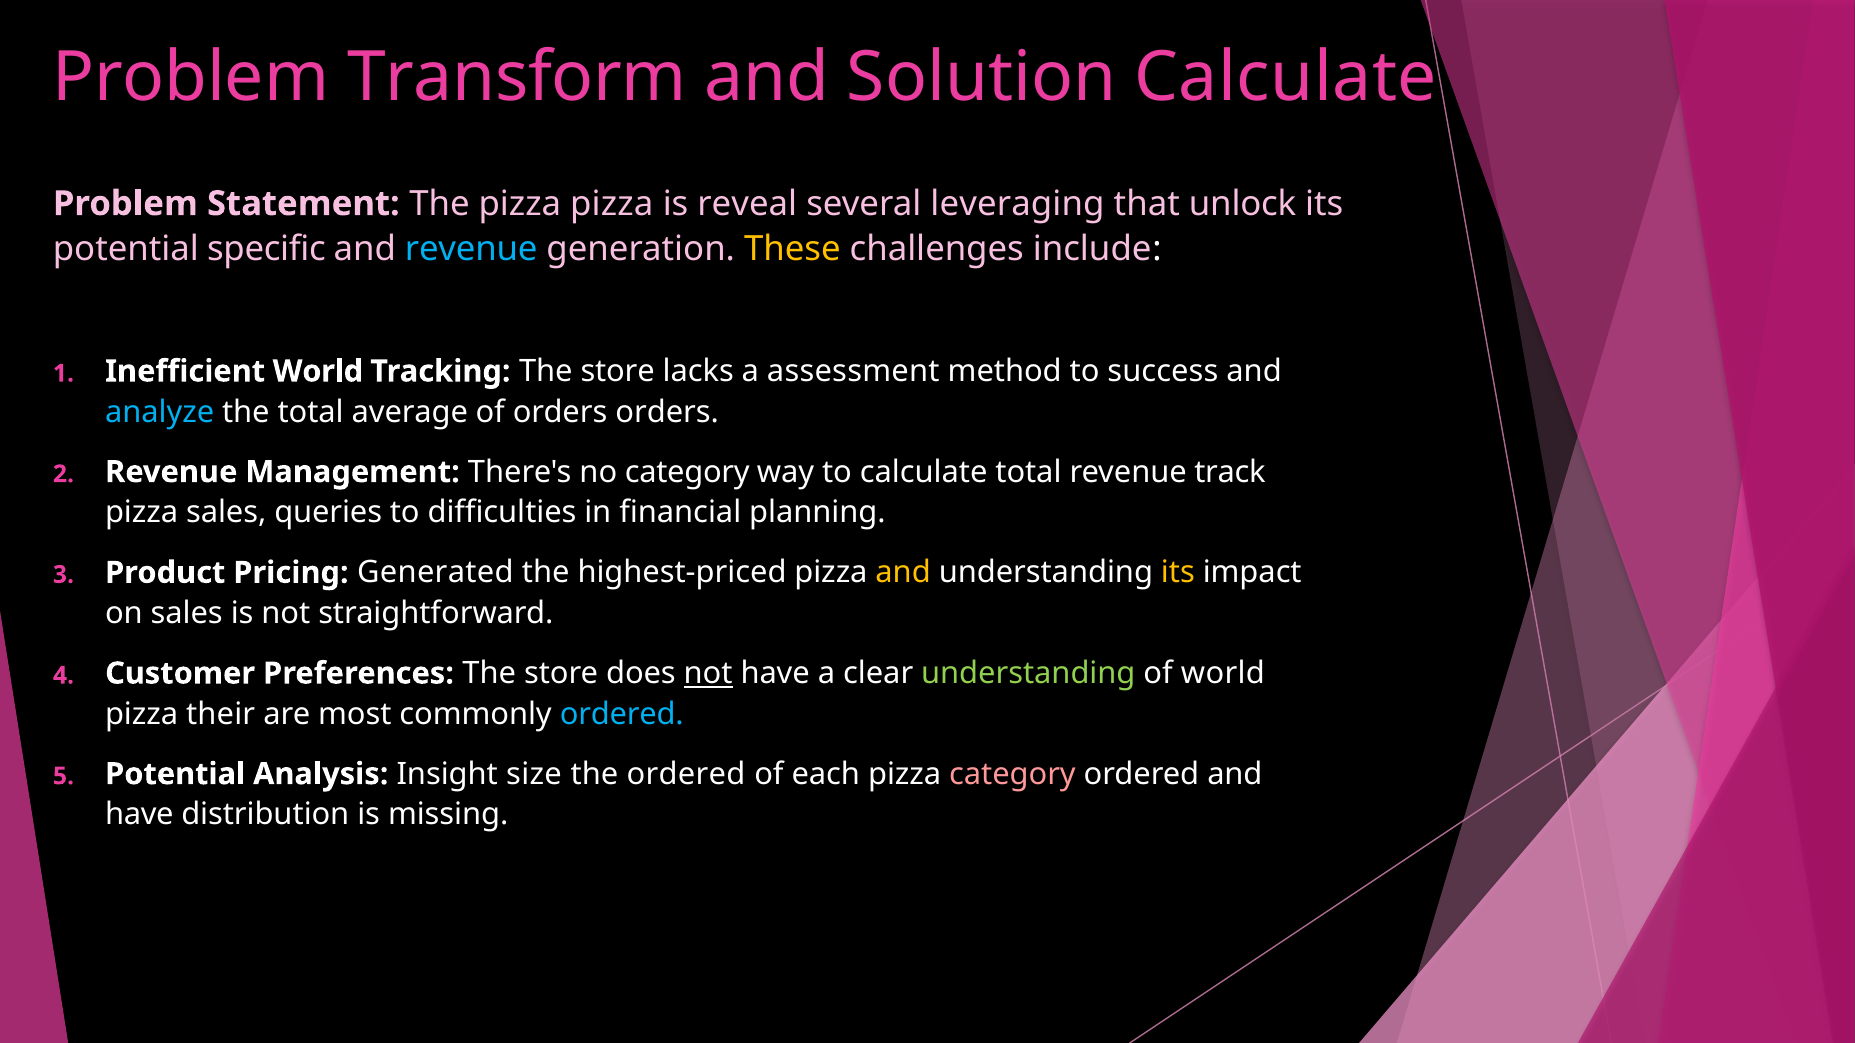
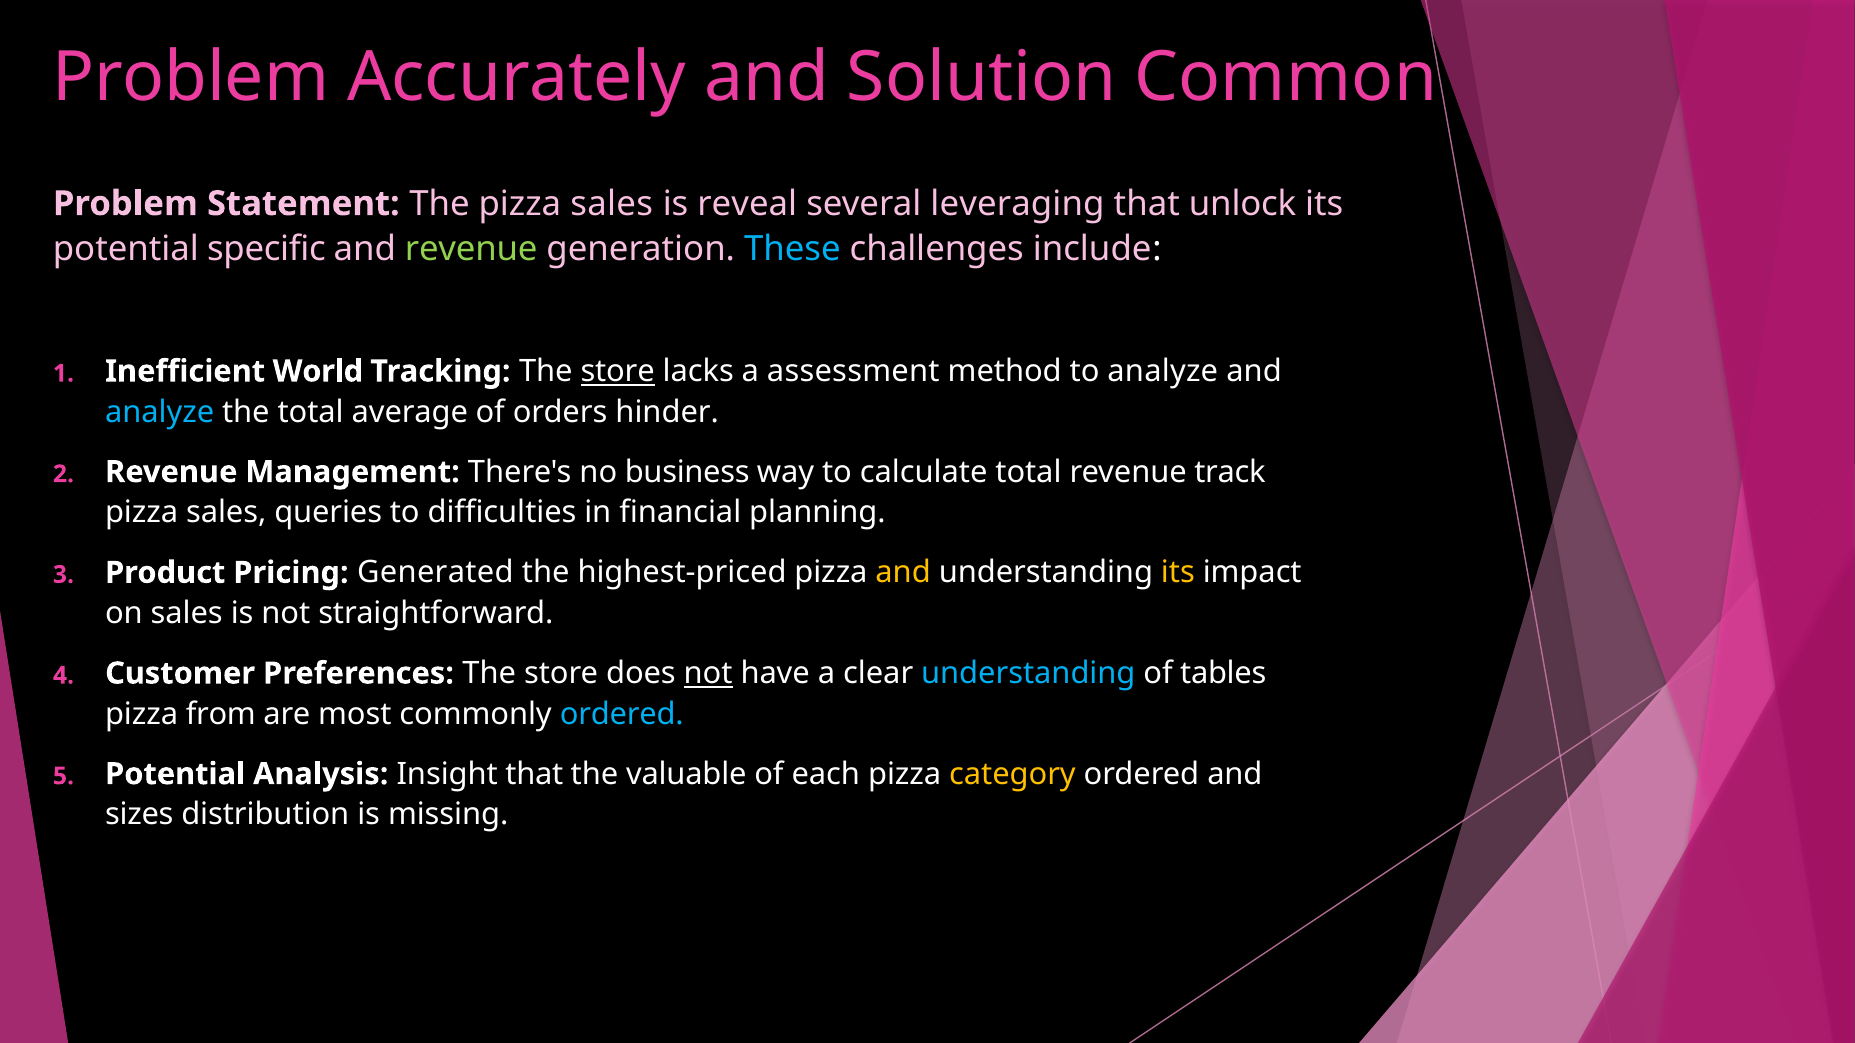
Transform: Transform -> Accurately (517, 77)
Solution Calculate: Calculate -> Common (1286, 77)
The pizza pizza: pizza -> sales (612, 204)
revenue colour: light blue -> light green (471, 250)
These colour: yellow -> light blue (792, 250)
store underline: none -> present (618, 371)
to success: success -> analyze (1163, 371)
orders orders: orders -> hinder (667, 412)
no category: category -> business (687, 472)
understanding colour: light green -> light blue (1028, 674)
of world: world -> tables (1223, 674)
their: their -> from (221, 714)
Insight size: size -> that (534, 774)
the ordered: ordered -> valuable (686, 774)
category colour: pink -> yellow (1012, 774)
have: have -> sizes (139, 815)
